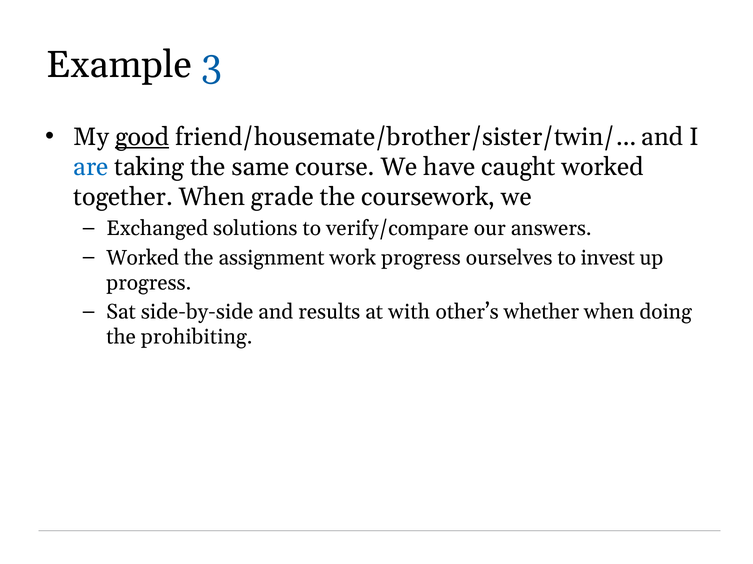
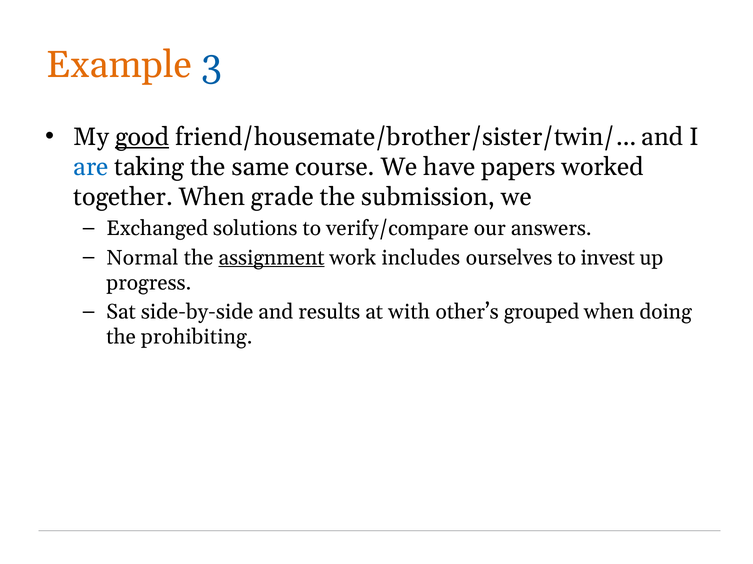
Example colour: black -> orange (119, 65)
caught: caught -> papers (518, 167)
coursework: coursework -> submission (428, 197)
Worked: Worked -> Normal (142, 258)
assignment underline: none -> present (272, 258)
work progress: progress -> includes (421, 258)
whether: whether -> grouped (542, 312)
